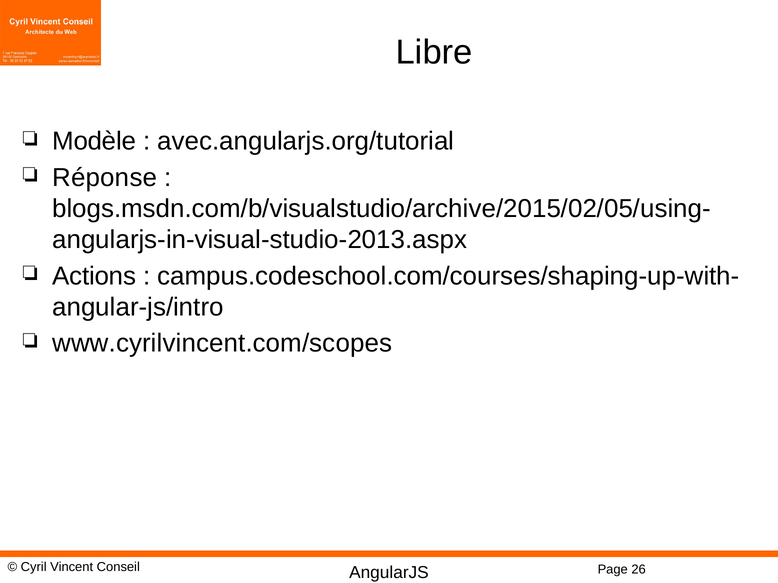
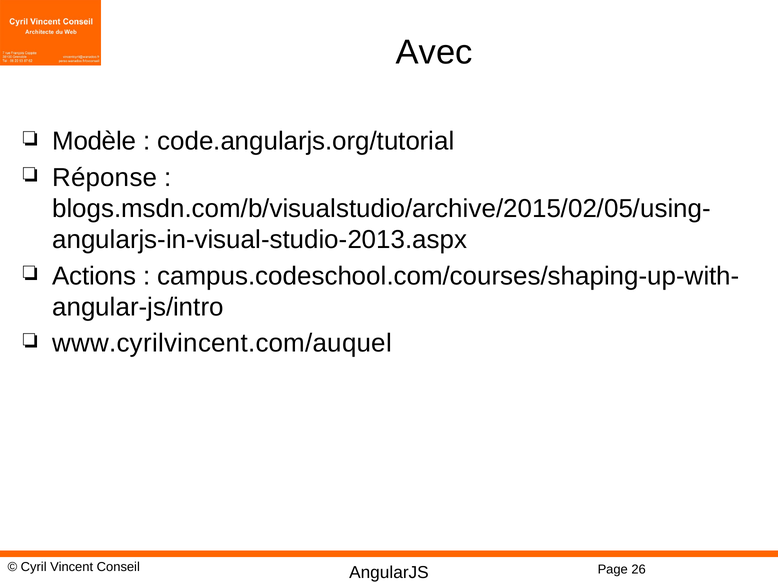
Libre: Libre -> Avec (434, 52)
avec.angularjs.org/tutorial: avec.angularjs.org/tutorial -> code.angularjs.org/tutorial (306, 141)
www.cyrilvincent.com/scopes: www.cyrilvincent.com/scopes -> www.cyrilvincent.com/auquel (222, 344)
